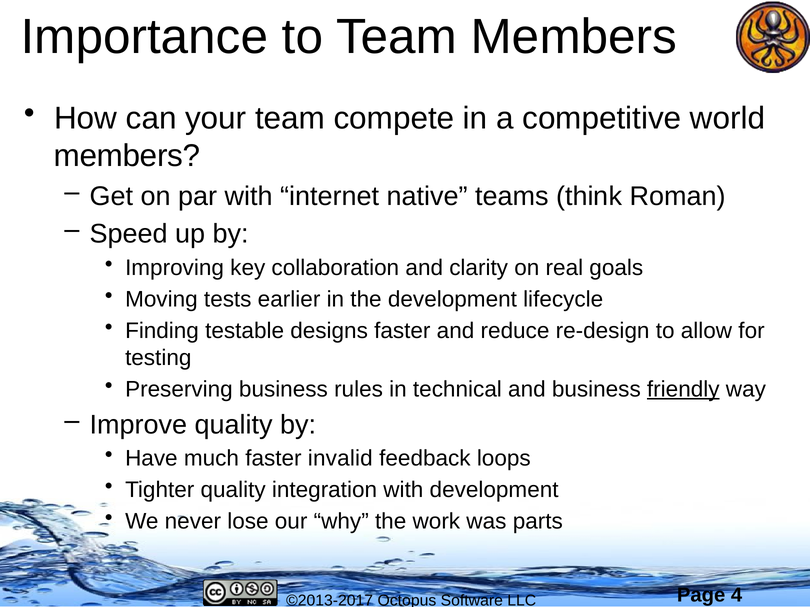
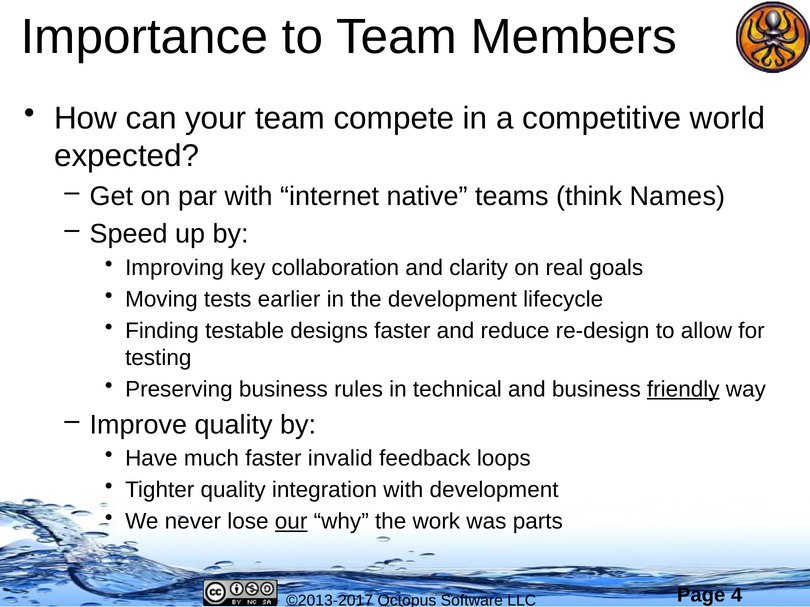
members: members -> expected (127, 156)
Roman: Roman -> Names (677, 196)
our underline: none -> present (291, 522)
